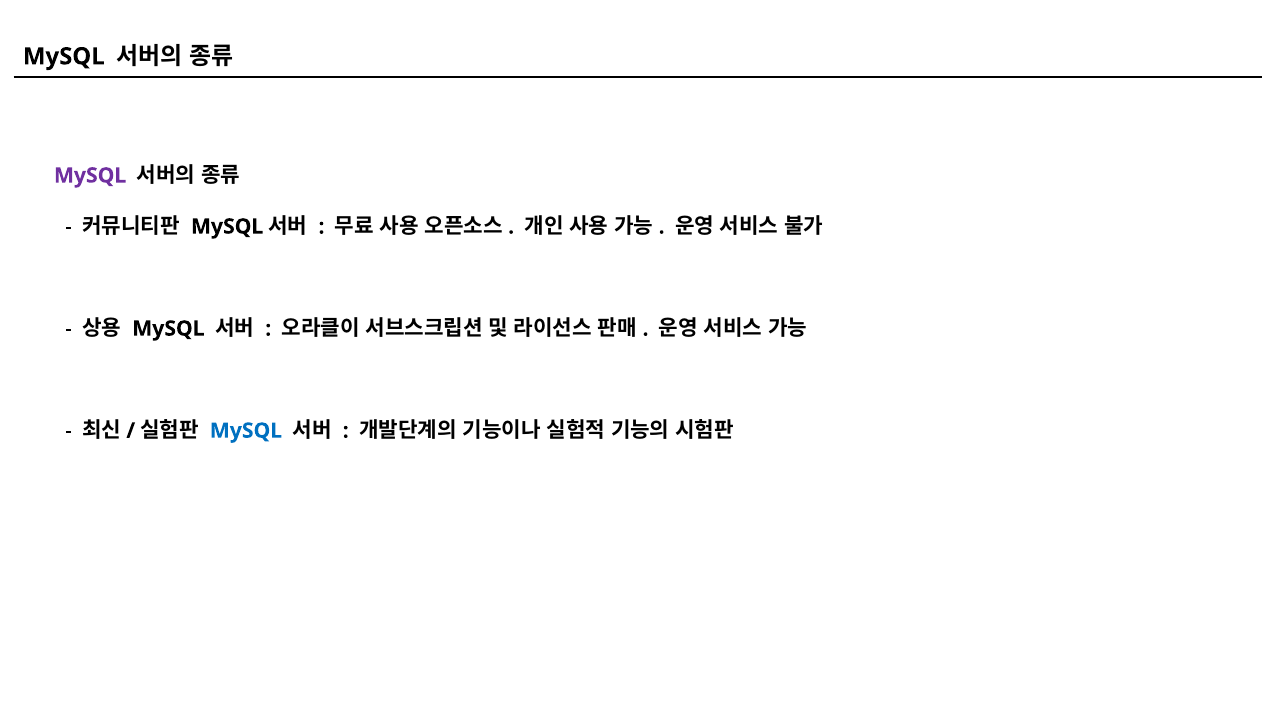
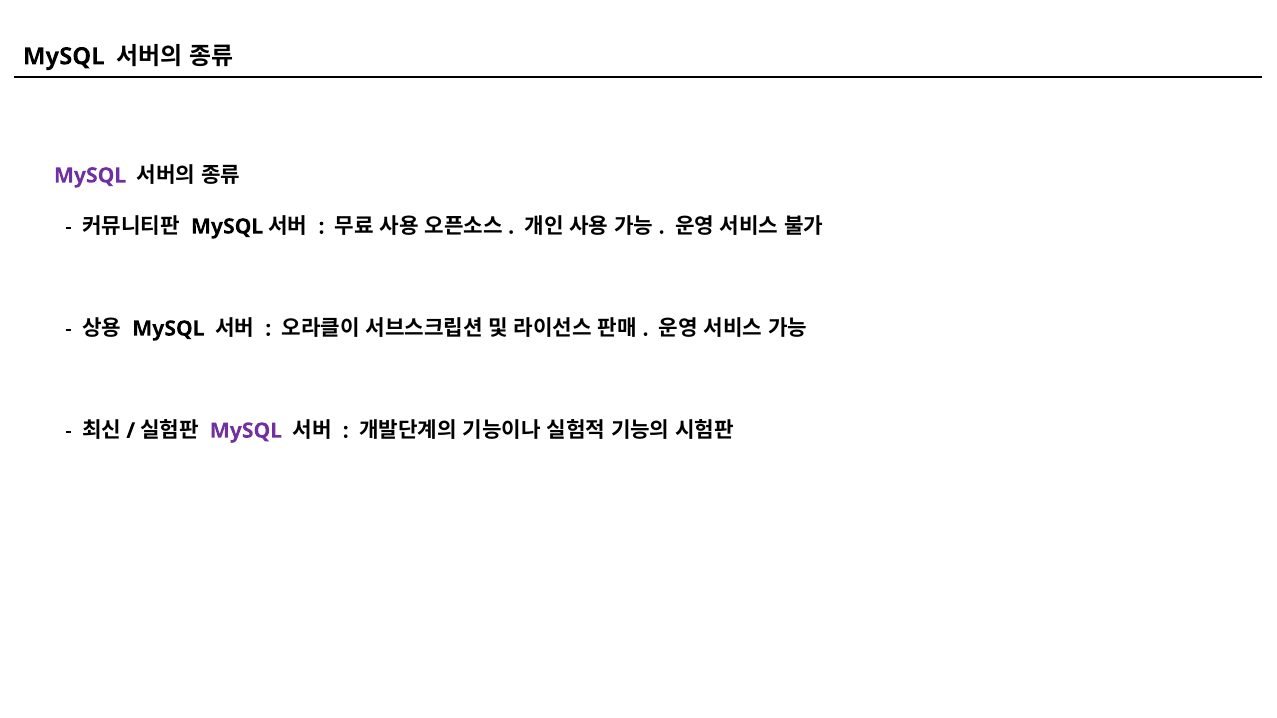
MySQL colour: blue -> purple (246, 431)
